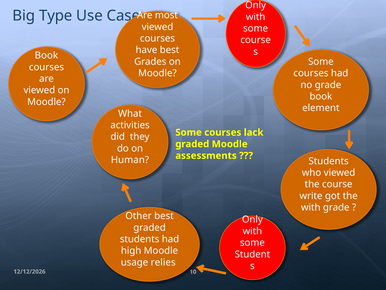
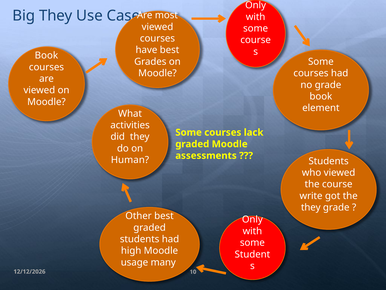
Big Type: Type -> They (56, 16)
with: with -> they (311, 207)
relies: relies -> many (163, 262)
